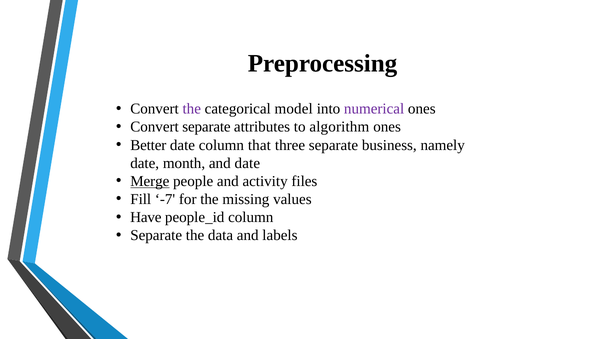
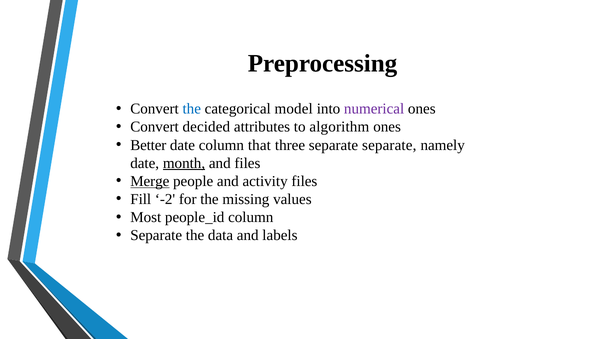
the colour: purple -> blue (192, 109)
Convert separate: separate -> decided (206, 127)
separate business: business -> separate (389, 145)
month underline: none -> present (184, 163)
and date: date -> files (247, 163)
-7: -7 -> -2 (165, 199)
Have: Have -> Most (146, 218)
